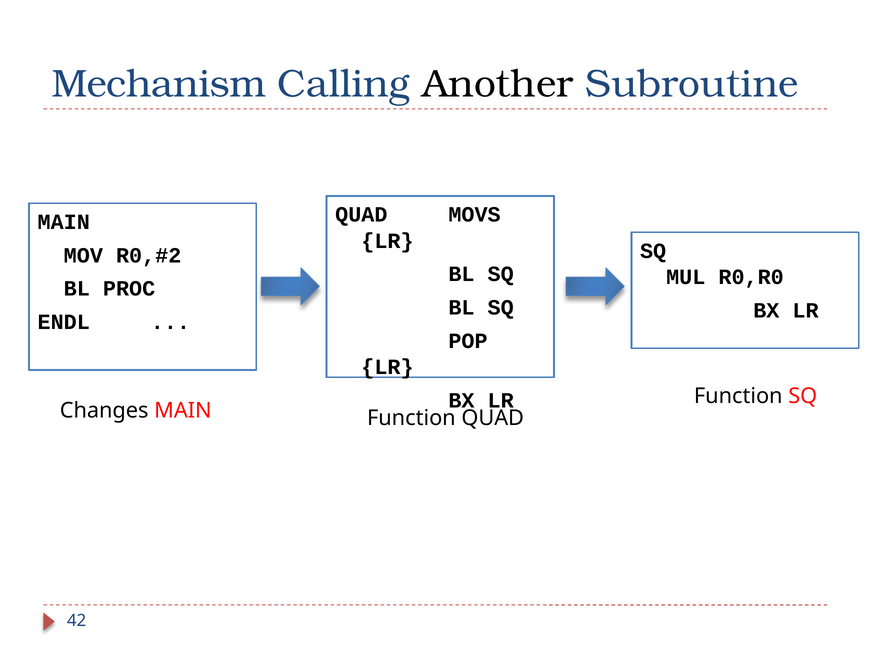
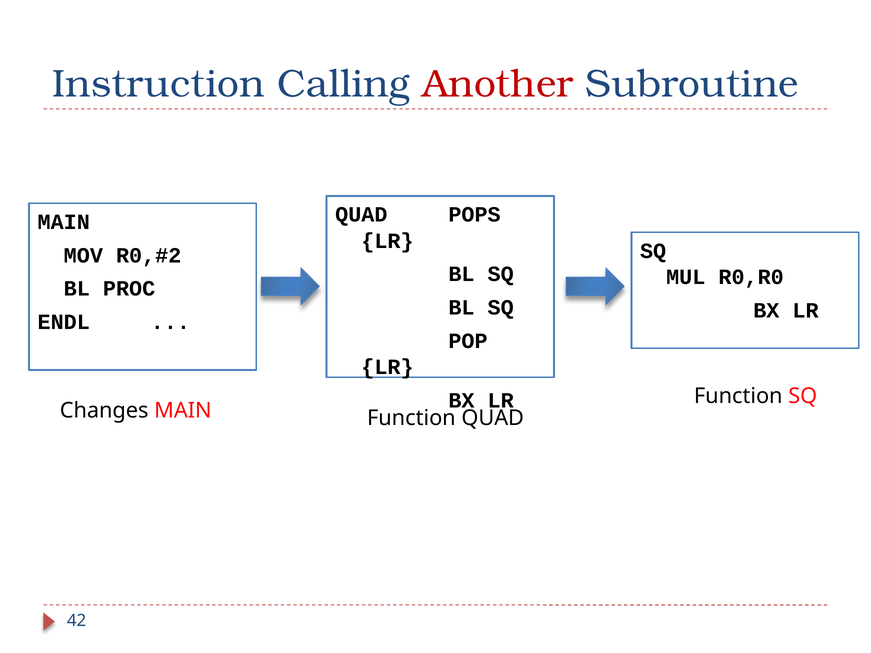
Mechanism: Mechanism -> Instruction (158, 84)
Another colour: black -> red (498, 84)
MOVS: MOVS -> POPS (475, 215)
